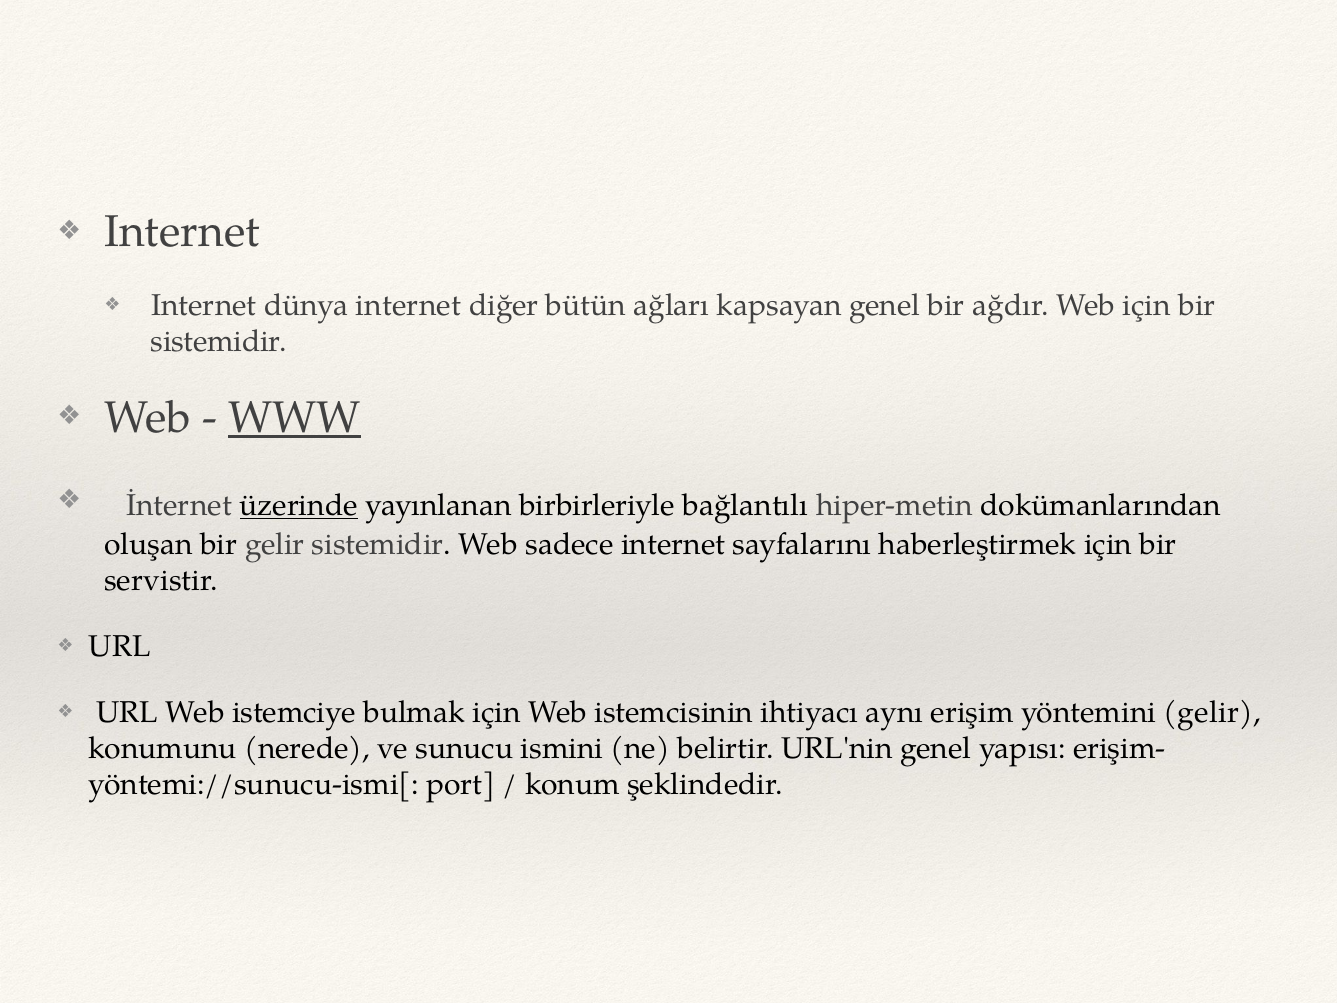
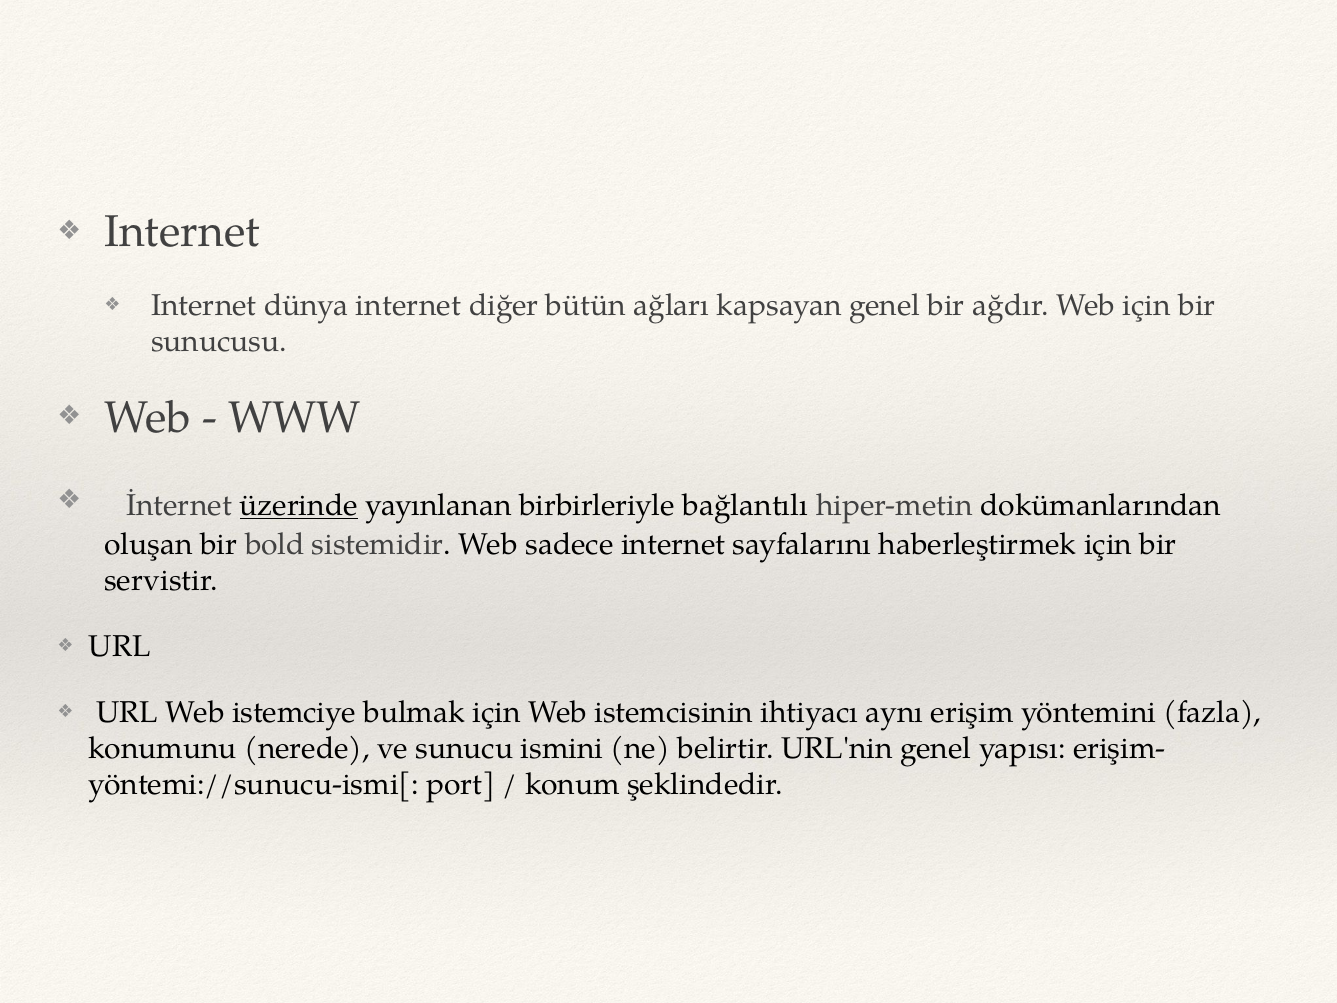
sistemidir: sistemidir -> sunucusu (219, 342)
WWW underline: present -> none (295, 417)
bir gelir: gelir -> bold (275, 544)
yöntemini gelir: gelir -> fazla (1212, 712)
